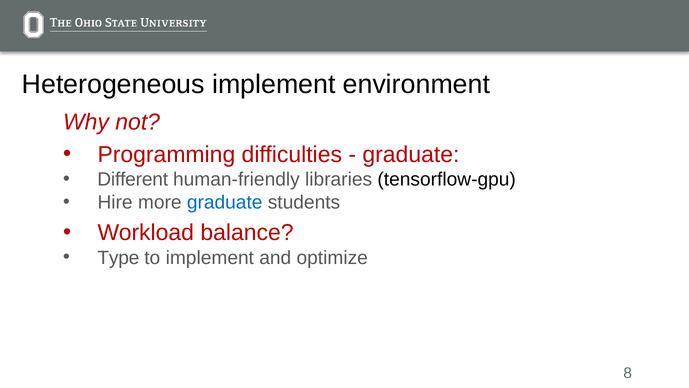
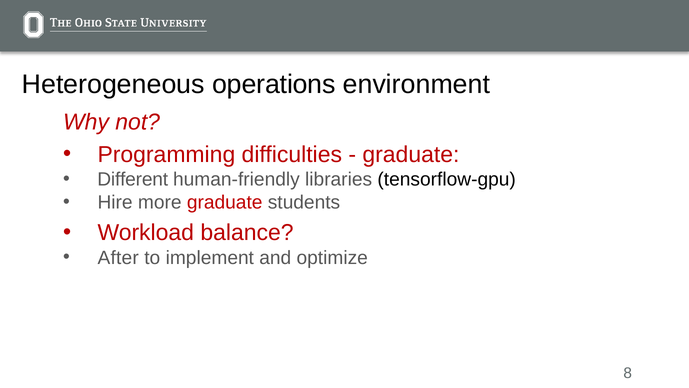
Heterogeneous implement: implement -> operations (274, 84)
graduate colour: blue -> red (225, 202)
Type: Type -> After (118, 257)
